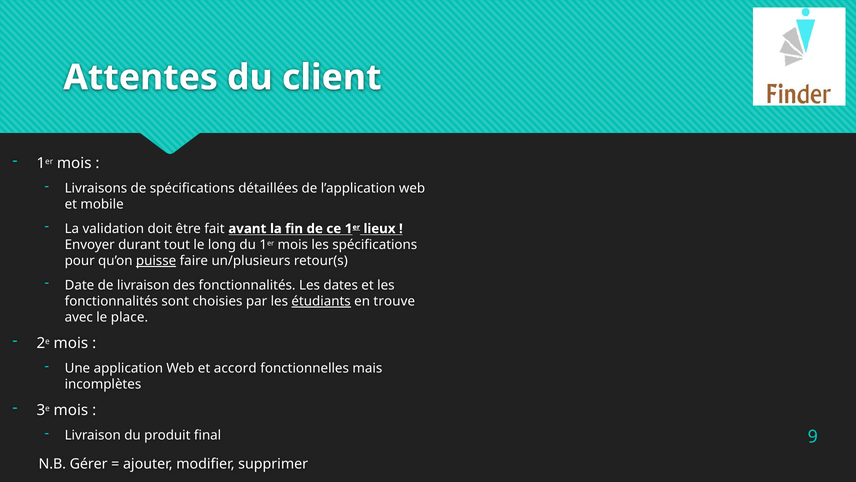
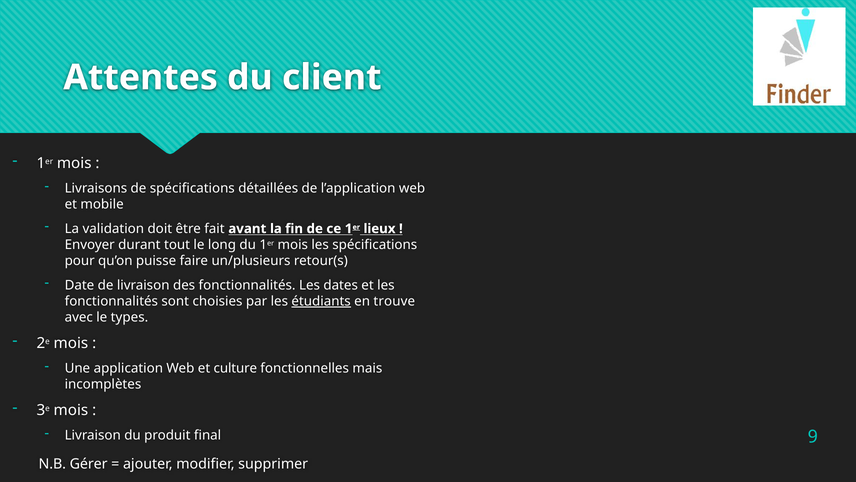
puisse underline: present -> none (156, 261)
place: place -> types (130, 317)
accord: accord -> culture (235, 368)
